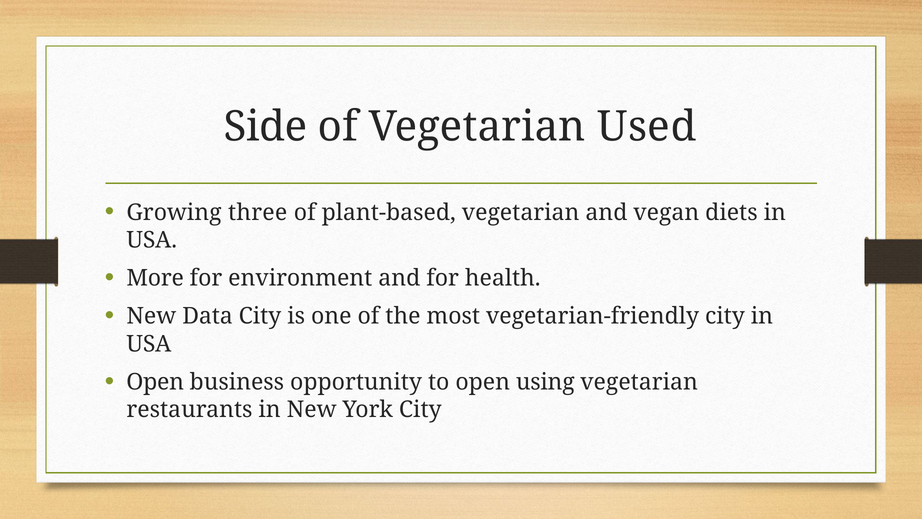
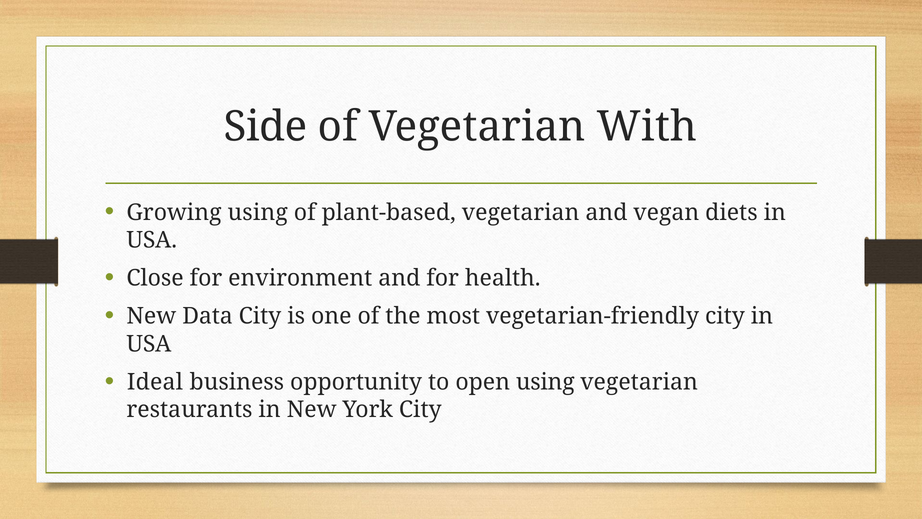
Used: Used -> With (647, 127)
Growing three: three -> using (258, 212)
More: More -> Close (155, 278)
Open: Open -> Ideal (155, 382)
